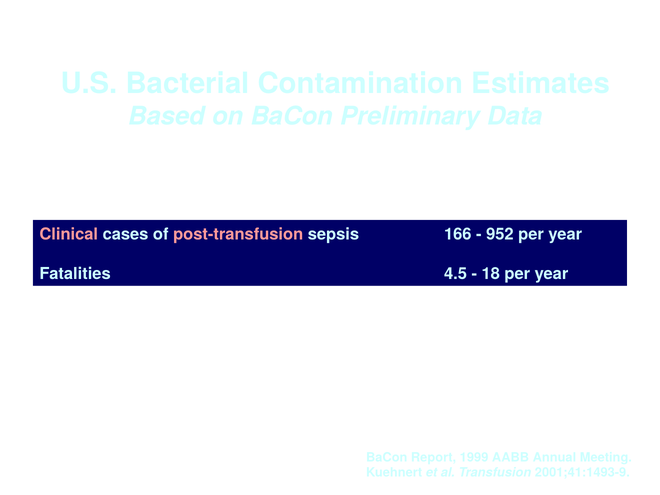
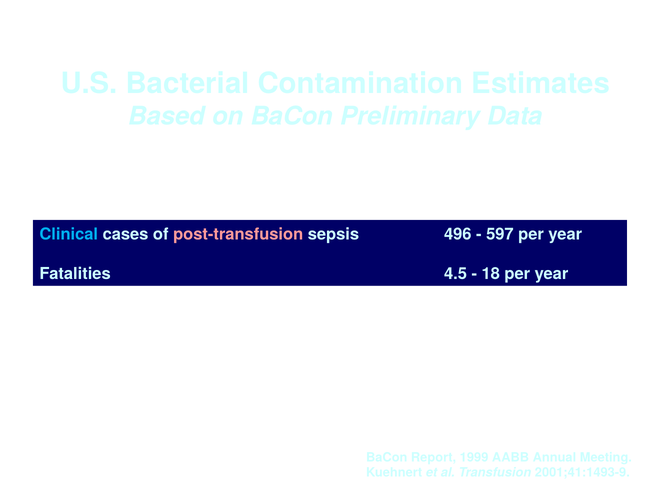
Clinical colour: pink -> light blue (69, 234)
166: 166 -> 496 (458, 234)
952: 952 -> 597 (500, 234)
